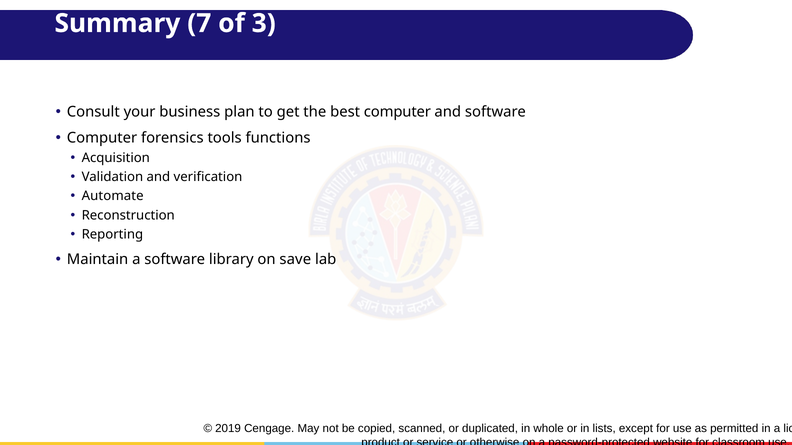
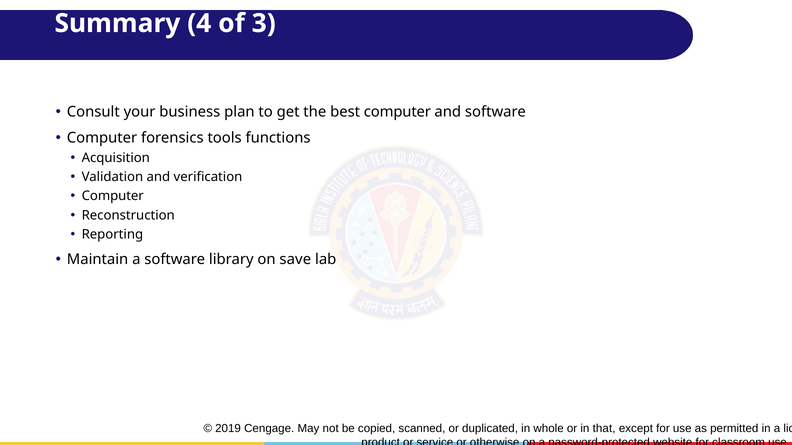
7: 7 -> 4 (199, 23)
Automate: Automate -> Computer (113, 196)
lists: lists -> that (604, 429)
